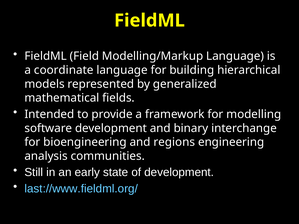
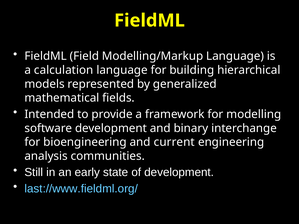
coordinate: coordinate -> calculation (64, 70)
regions: regions -> current (174, 142)
